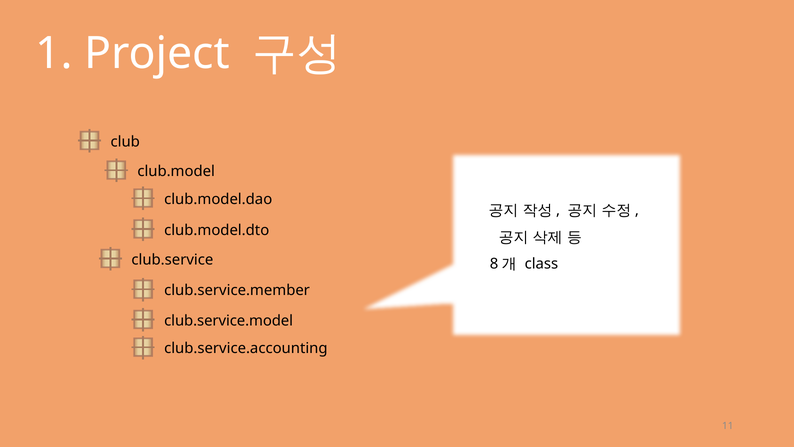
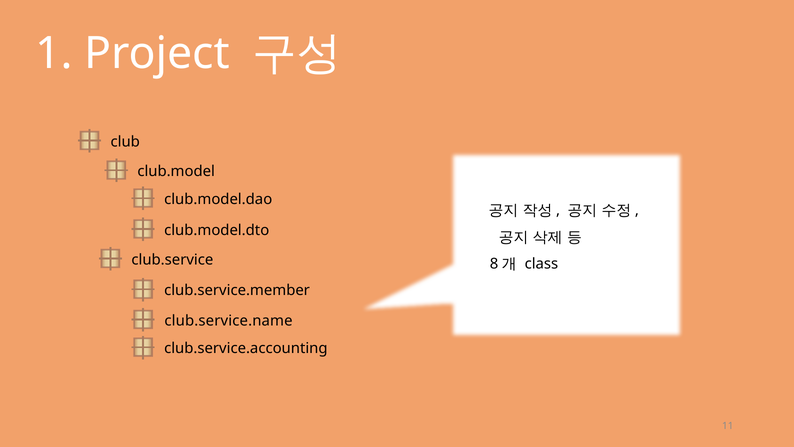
club.service.model: club.service.model -> club.service.name (228, 320)
